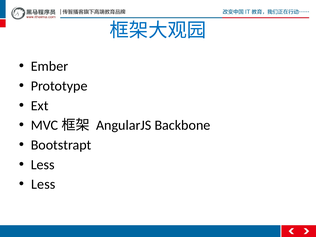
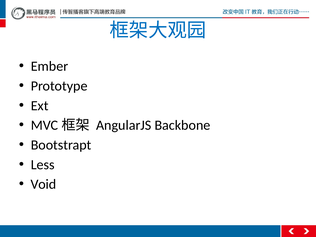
Less: Less -> Void (43, 184)
